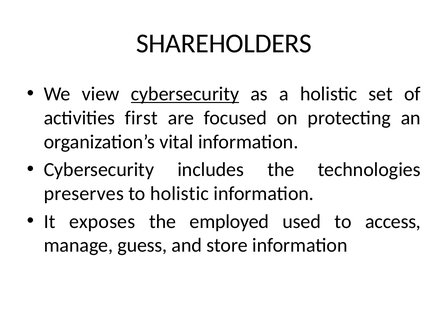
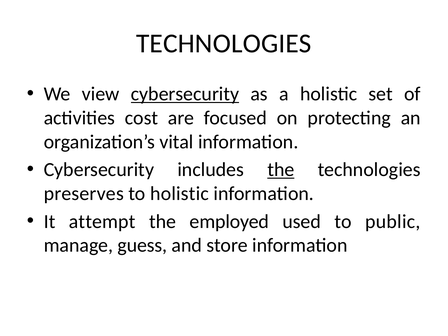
SHAREHOLDERS: SHAREHOLDERS -> TECHNOLOGIES (224, 43)
first: first -> cost (141, 118)
the underline: none -> present (281, 170)
exposes: exposes -> attempt (102, 221)
access: access -> public (393, 221)
